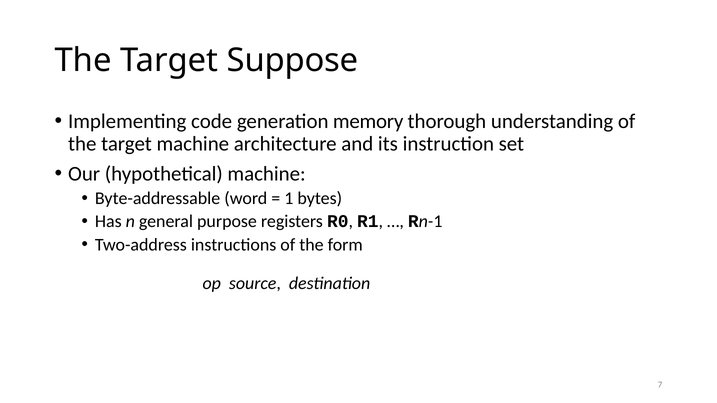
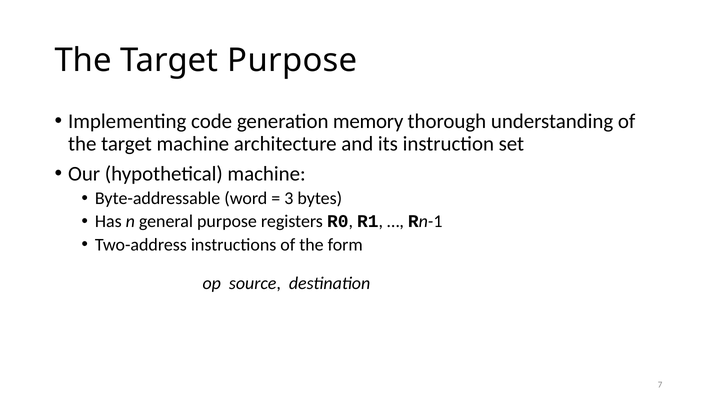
Target Suppose: Suppose -> Purpose (292, 60)
1: 1 -> 3 (289, 199)
